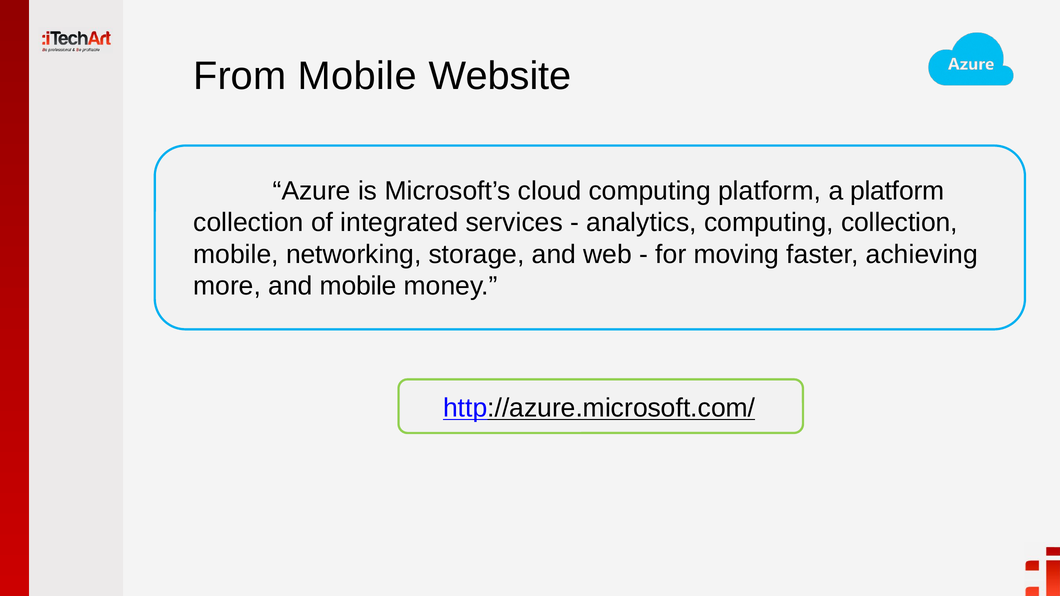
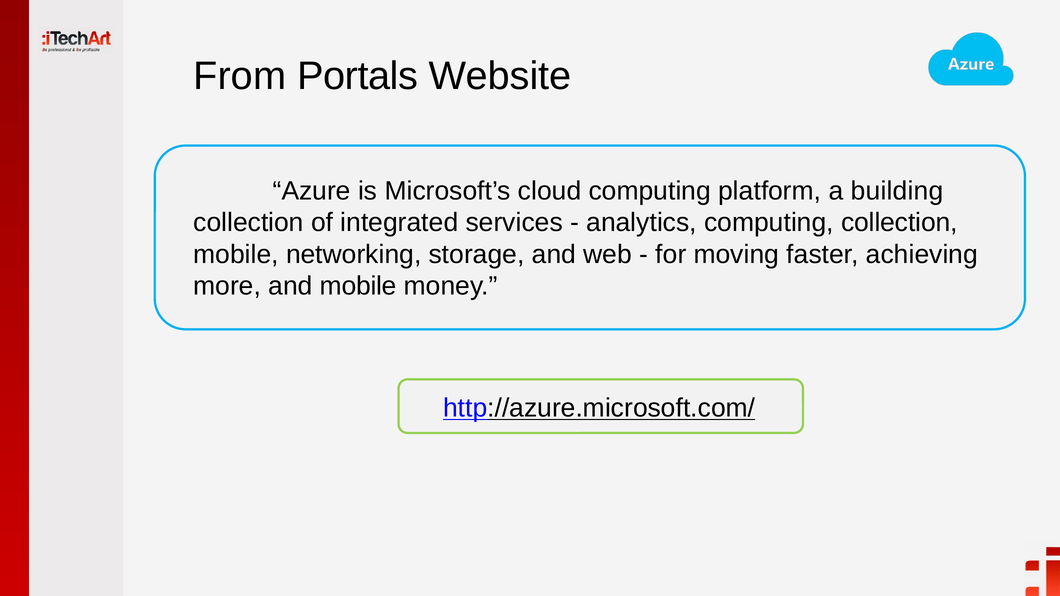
From Mobile: Mobile -> Portals (358, 76)
a platform: platform -> building (897, 191)
